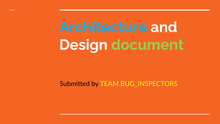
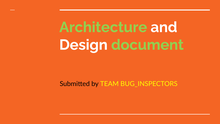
Architecture colour: light blue -> light green (103, 27)
